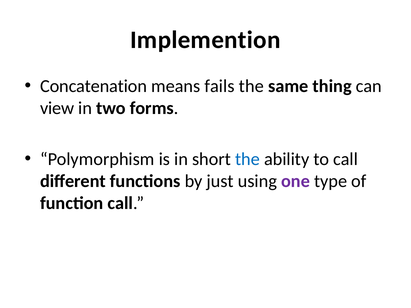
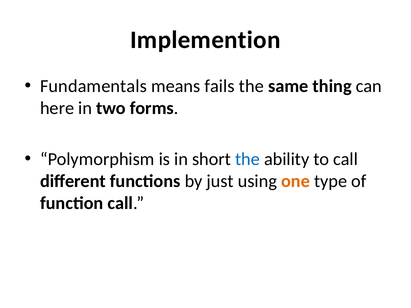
Concatenation: Concatenation -> Fundamentals (93, 86)
view: view -> here (57, 108)
one colour: purple -> orange (296, 181)
